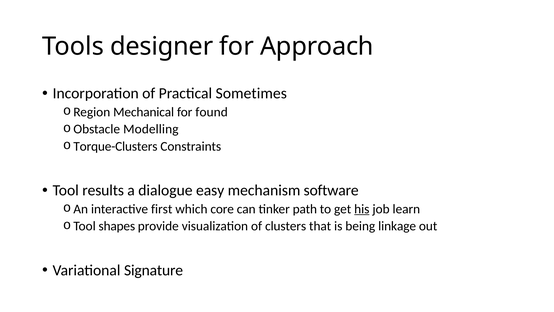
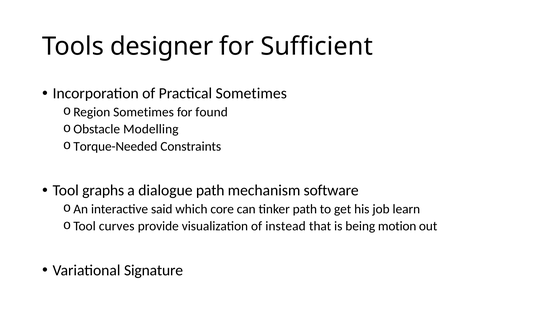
Approach: Approach -> Sufficient (317, 47)
Region Mechanical: Mechanical -> Sometimes (144, 112)
Torque-Clusters: Torque-Clusters -> Torque-Needed (115, 146)
results: results -> graphs (103, 190)
dialogue easy: easy -> path (210, 190)
first: first -> said (162, 209)
his underline: present -> none (362, 209)
shapes: shapes -> curves (117, 226)
clusters: clusters -> instead (286, 226)
linkage: linkage -> motion (397, 226)
